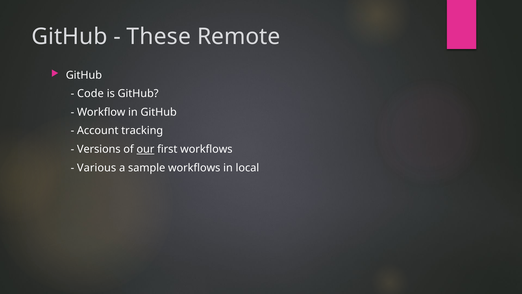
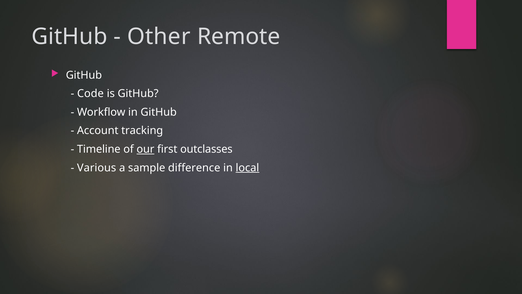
These: These -> Other (159, 37)
Versions: Versions -> Timeline (99, 149)
first workflows: workflows -> outclasses (206, 149)
sample workflows: workflows -> difference (194, 168)
local underline: none -> present (247, 168)
